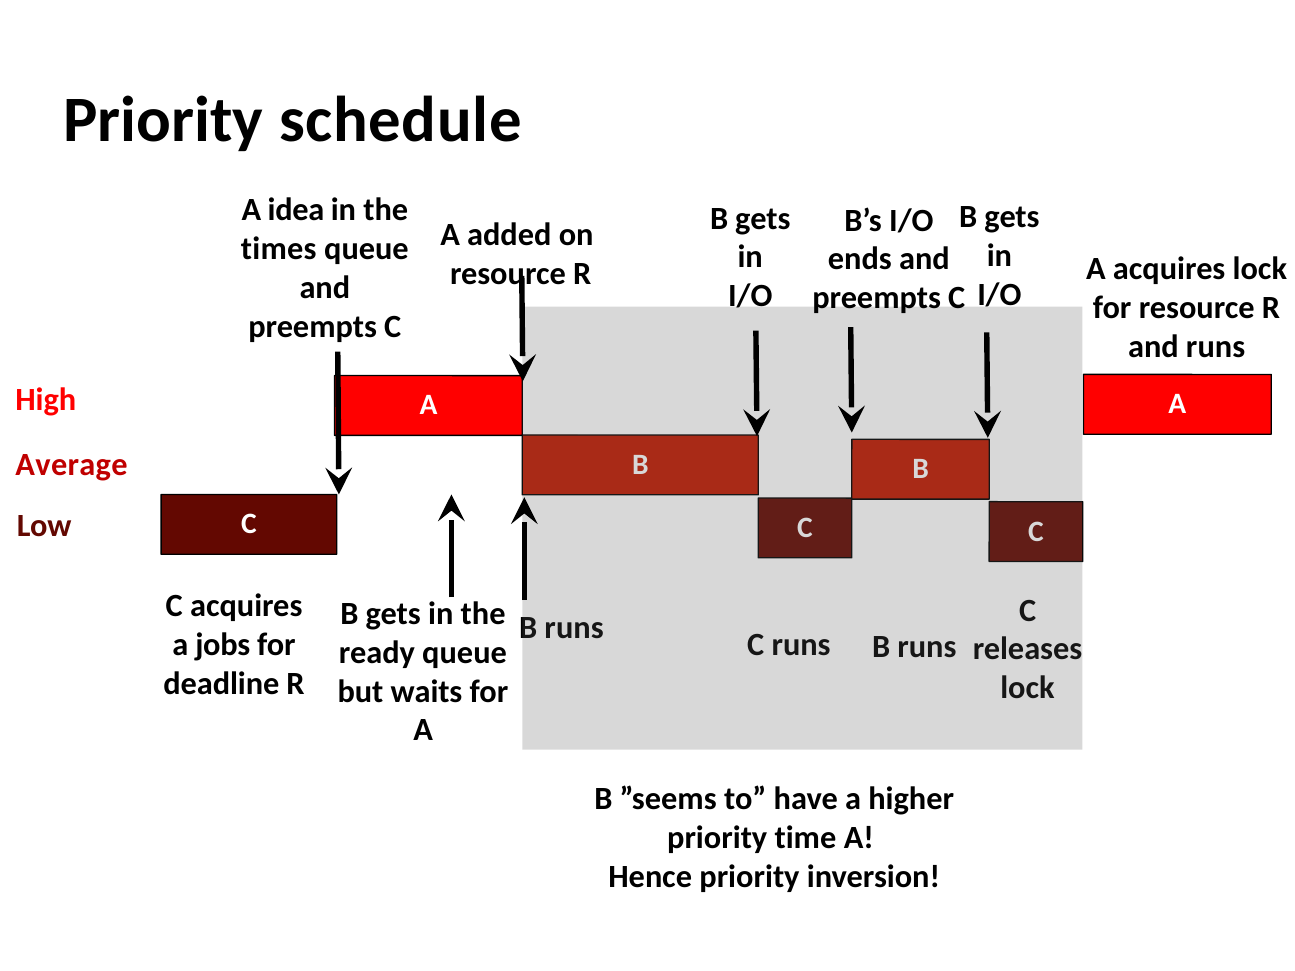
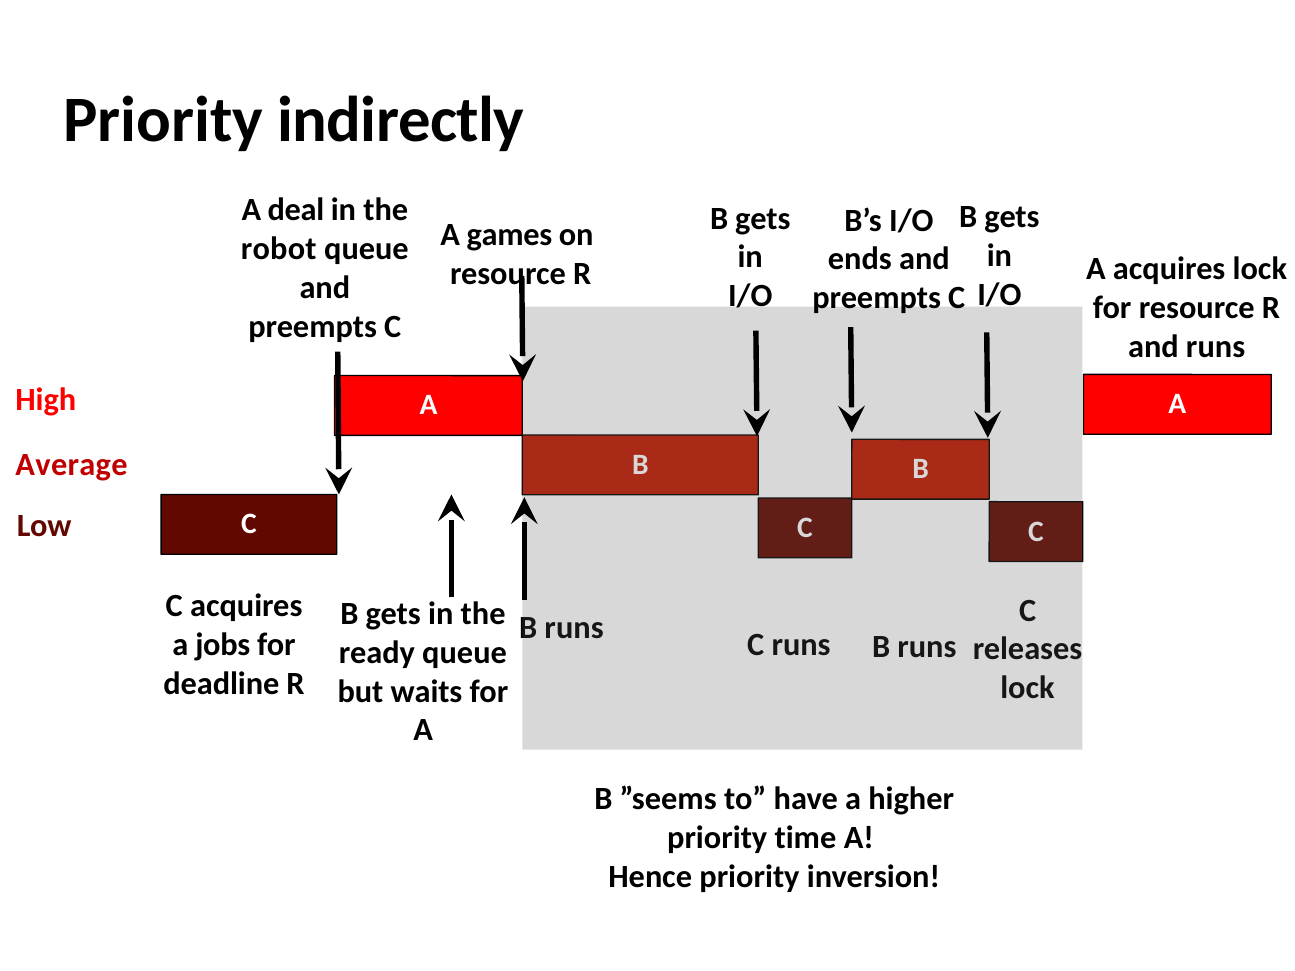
schedule: schedule -> indirectly (401, 120)
idea: idea -> deal (296, 210)
added: added -> games (509, 235)
times: times -> robot (279, 249)
